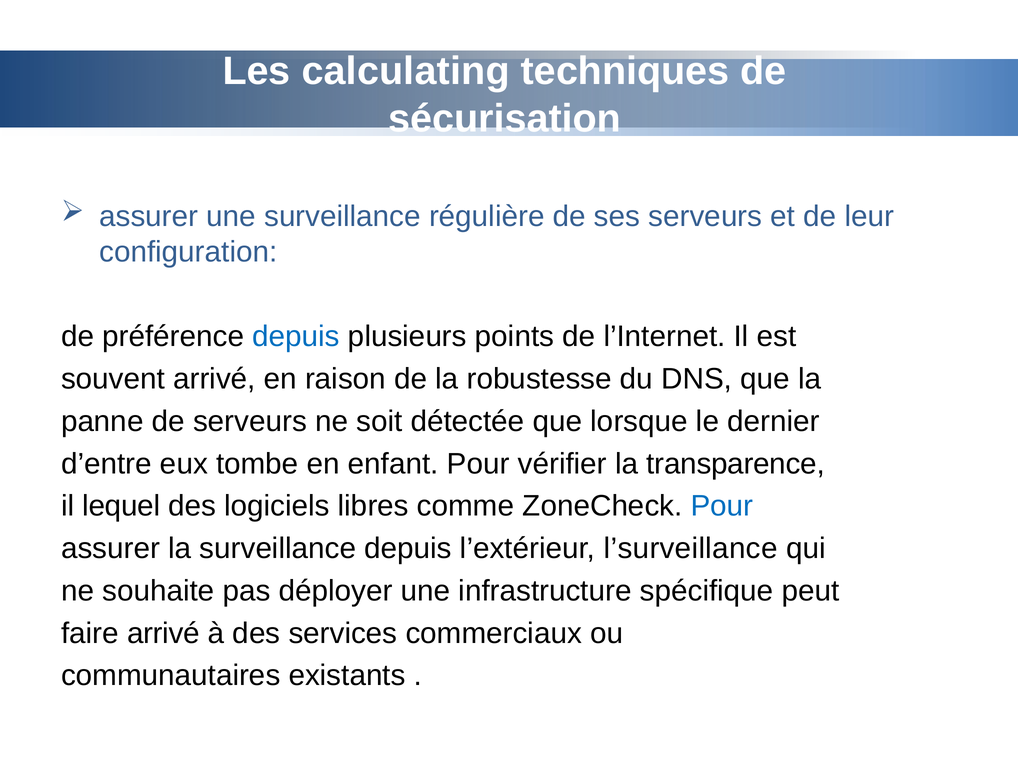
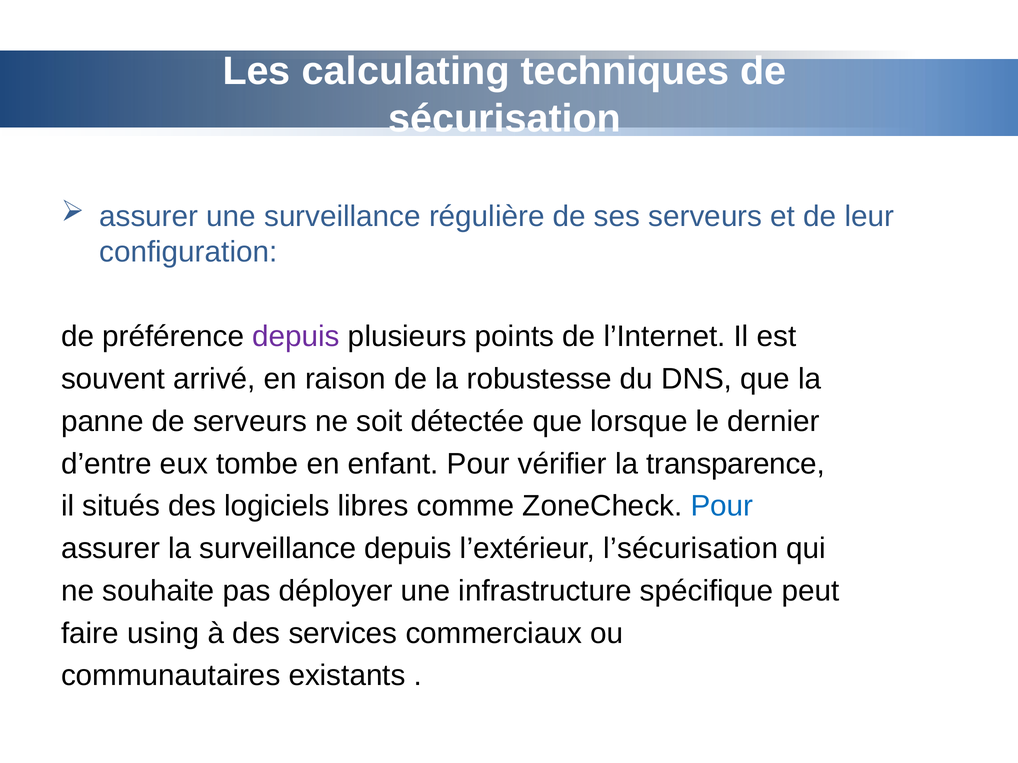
depuis colour: blue -> purple (296, 337)
lequel: lequel -> situés (121, 506)
l’surveillance: l’surveillance -> l’sécurisation (691, 549)
faire arrivé: arrivé -> using (163, 634)
